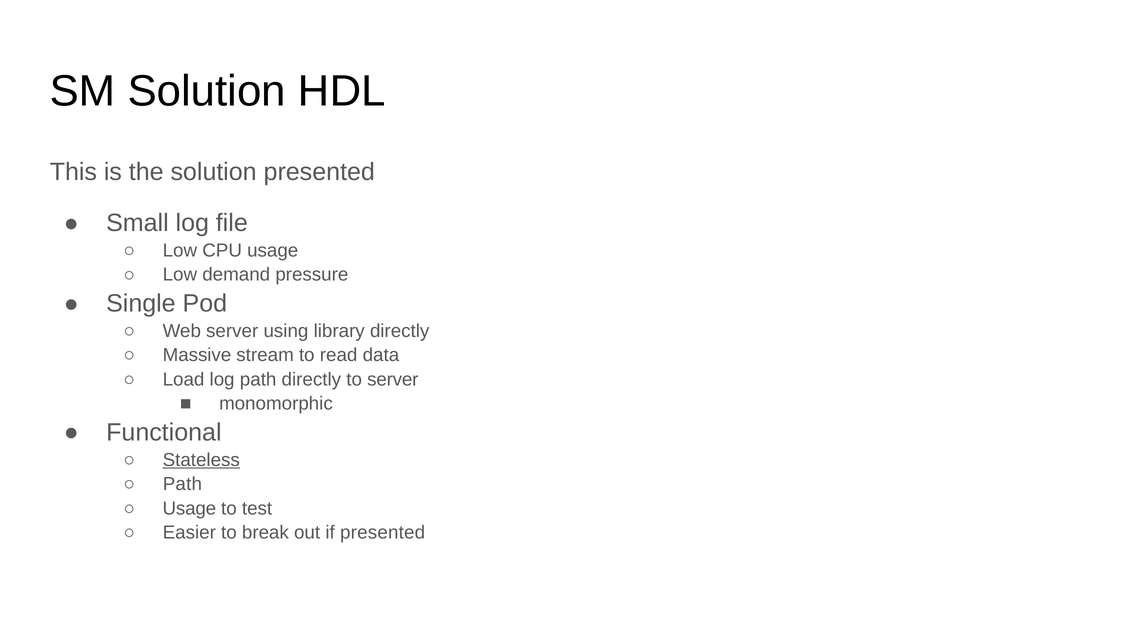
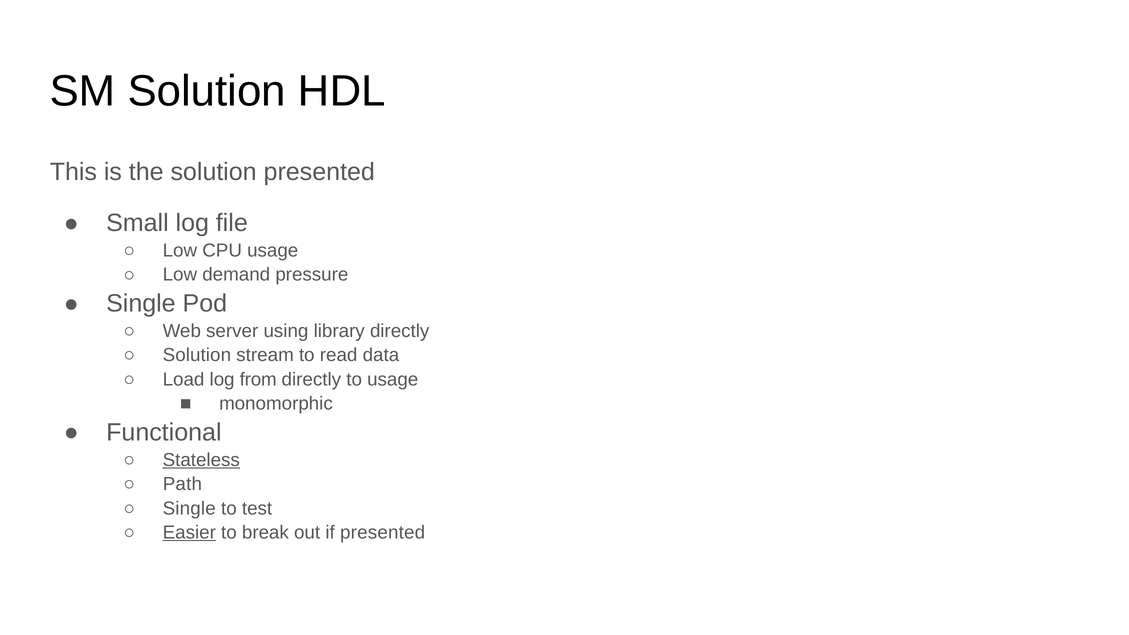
Massive: Massive -> Solution (197, 355)
log path: path -> from (258, 379)
to server: server -> usage (393, 379)
Usage: Usage -> Single (189, 508)
Easier underline: none -> present (189, 533)
